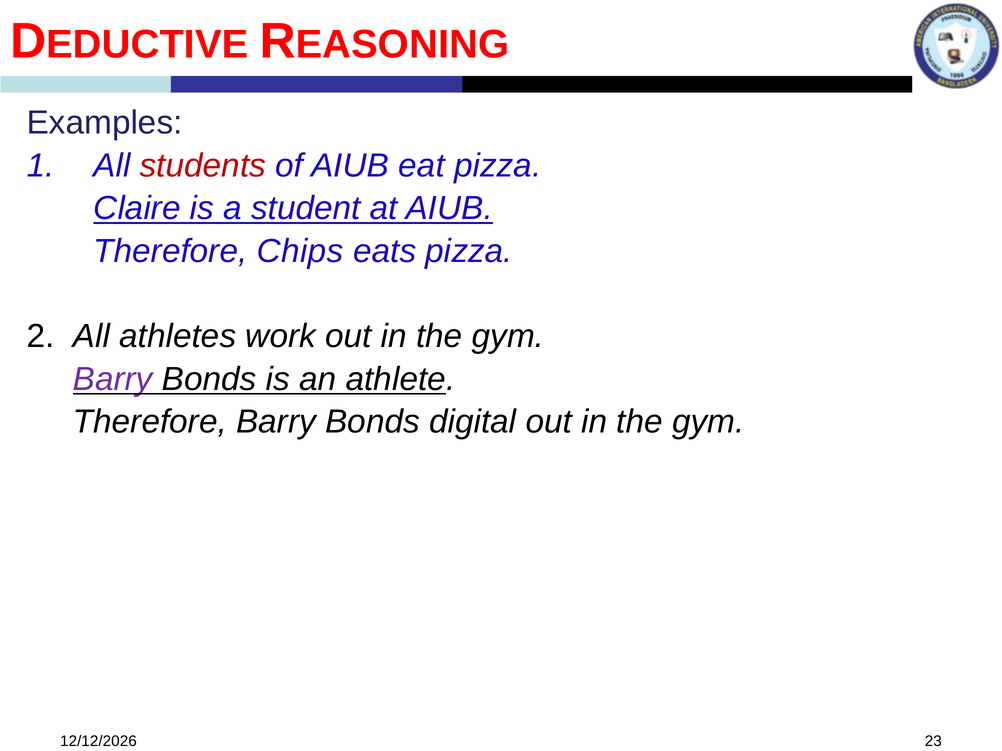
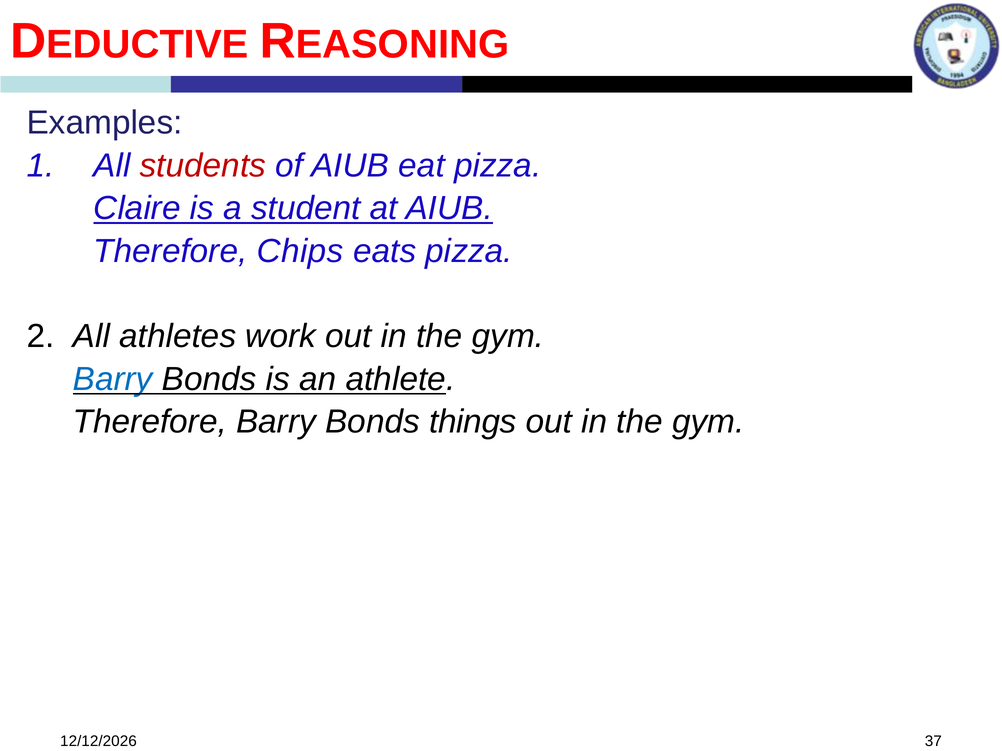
Barry colour: purple -> blue (113, 379)
digital: digital -> things (473, 422)
23: 23 -> 37 (933, 742)
